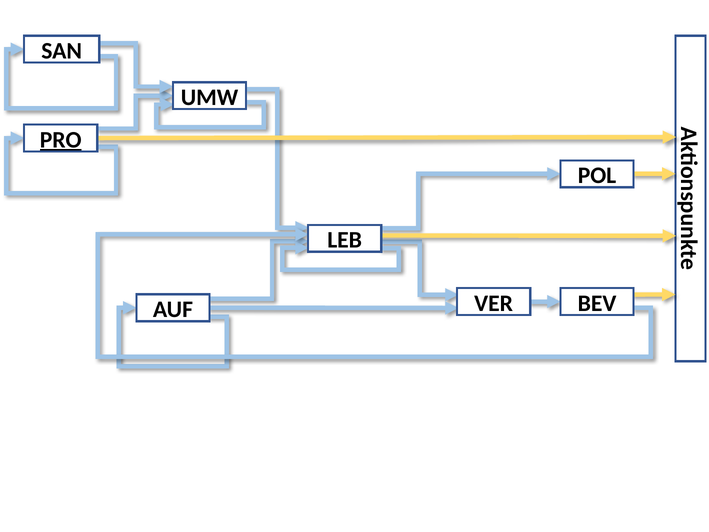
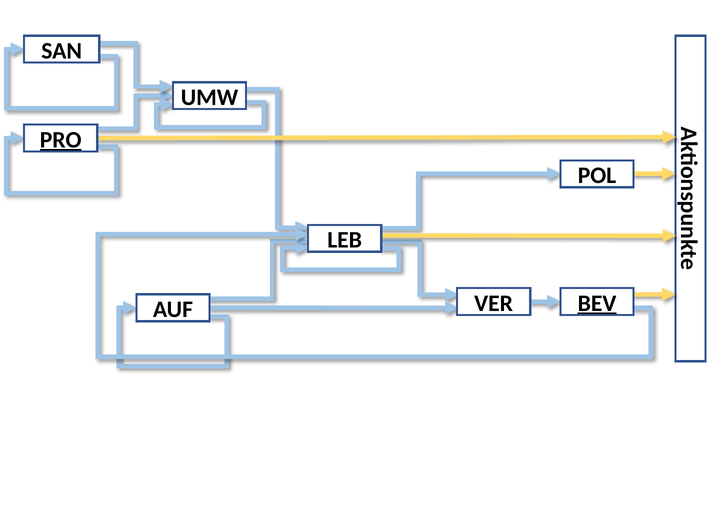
BEV underline: none -> present (597, 303)
